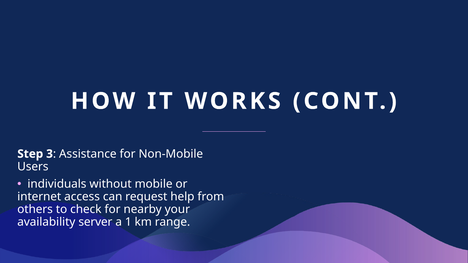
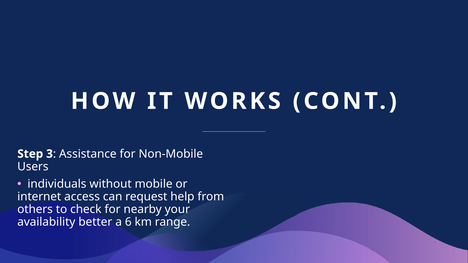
server: server -> better (95, 222)
1: 1 -> 6 (128, 222)
